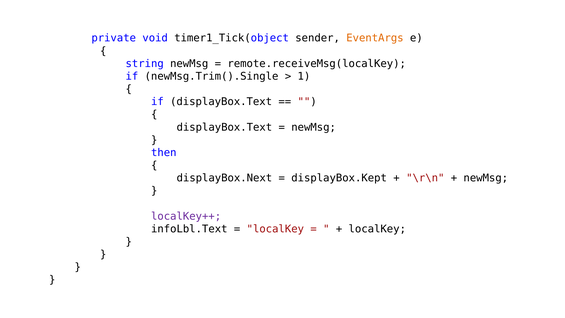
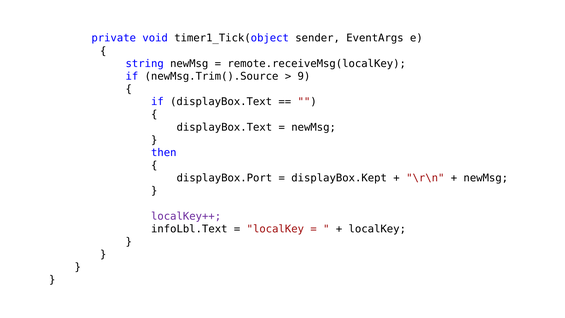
EventArgs colour: orange -> black (375, 38)
newMsg.Trim().Single: newMsg.Trim().Single -> newMsg.Trim().Source (212, 76)
1: 1 -> 9 (304, 76)
displayBox.Next: displayBox.Next -> displayBox.Port (224, 178)
